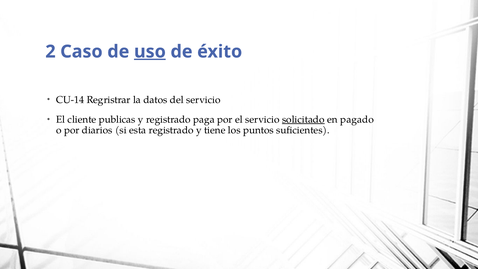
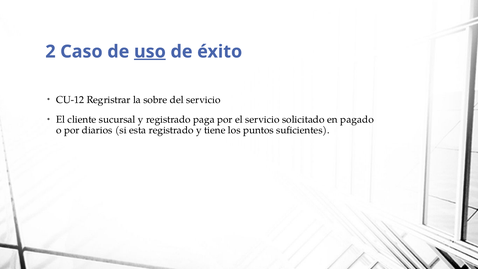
CU-14: CU-14 -> CU-12 (70, 100)
datos: datos -> sobre (155, 100)
publicas: publicas -> sucursal (117, 119)
solicitado underline: present -> none (303, 119)
